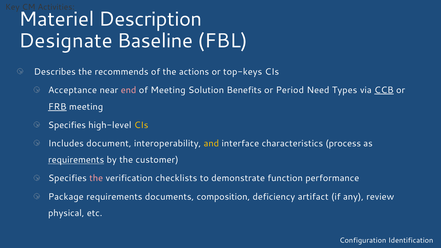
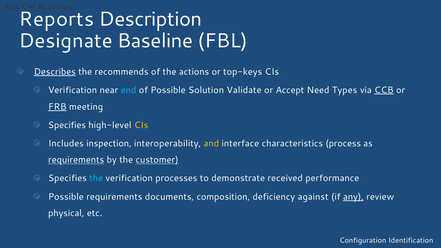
Materiel: Materiel -> Reports (56, 19)
Describes underline: none -> present (55, 72)
Acceptance: Acceptance -> Verification (73, 90)
end colour: pink -> light blue (129, 90)
of Meeting: Meeting -> Possible (168, 90)
Benefits: Benefits -> Validate (244, 90)
Period: Period -> Accept (290, 90)
document: document -> inspection (109, 143)
customer underline: none -> present (157, 160)
the colour: pink -> light blue (96, 178)
checklists: checklists -> processes (176, 178)
function: function -> received (285, 178)
Package: Package -> Possible (66, 197)
artifact: artifact -> against (313, 197)
any underline: none -> present (353, 197)
